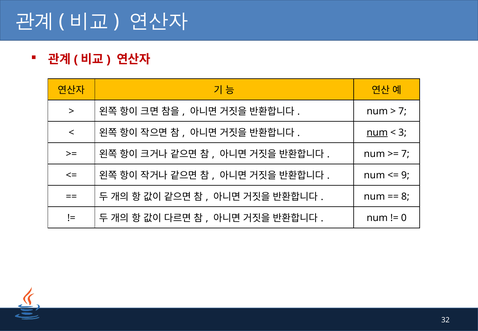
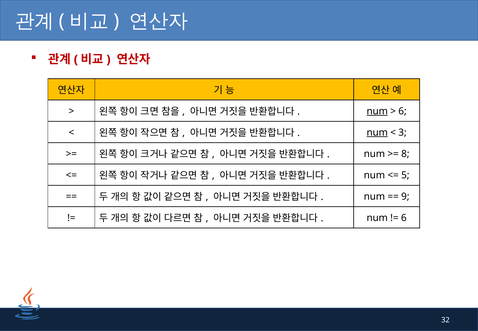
num underline: none -> present (377, 111)
7: 7 -> 6 (403, 111)
7: 7 -> 8 (405, 154)
9: 9 -> 5 (405, 175)
8: 8 -> 9 (405, 196)
0: 0 -> 6 (404, 218)
